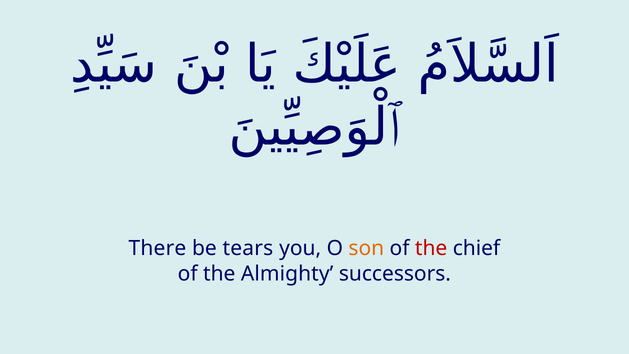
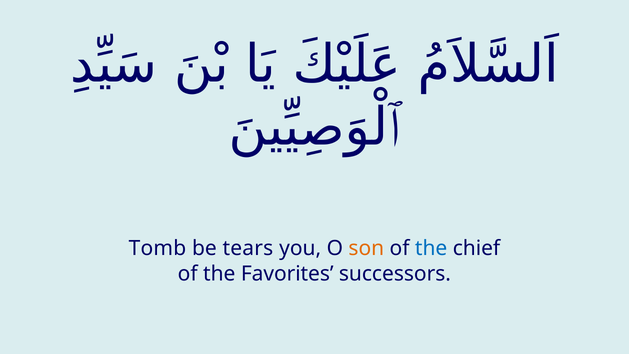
There: There -> Tomb (157, 248)
the colour: red -> blue (431, 248)
Almighty: Almighty -> Favorites (287, 274)
